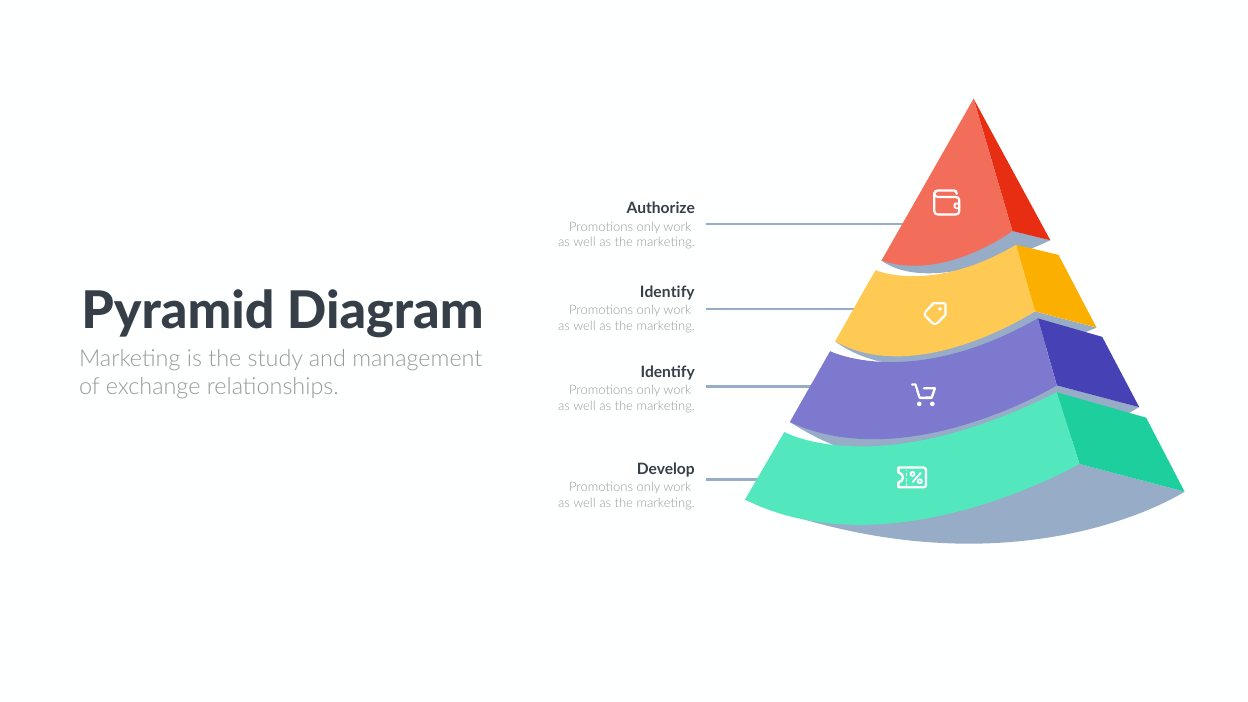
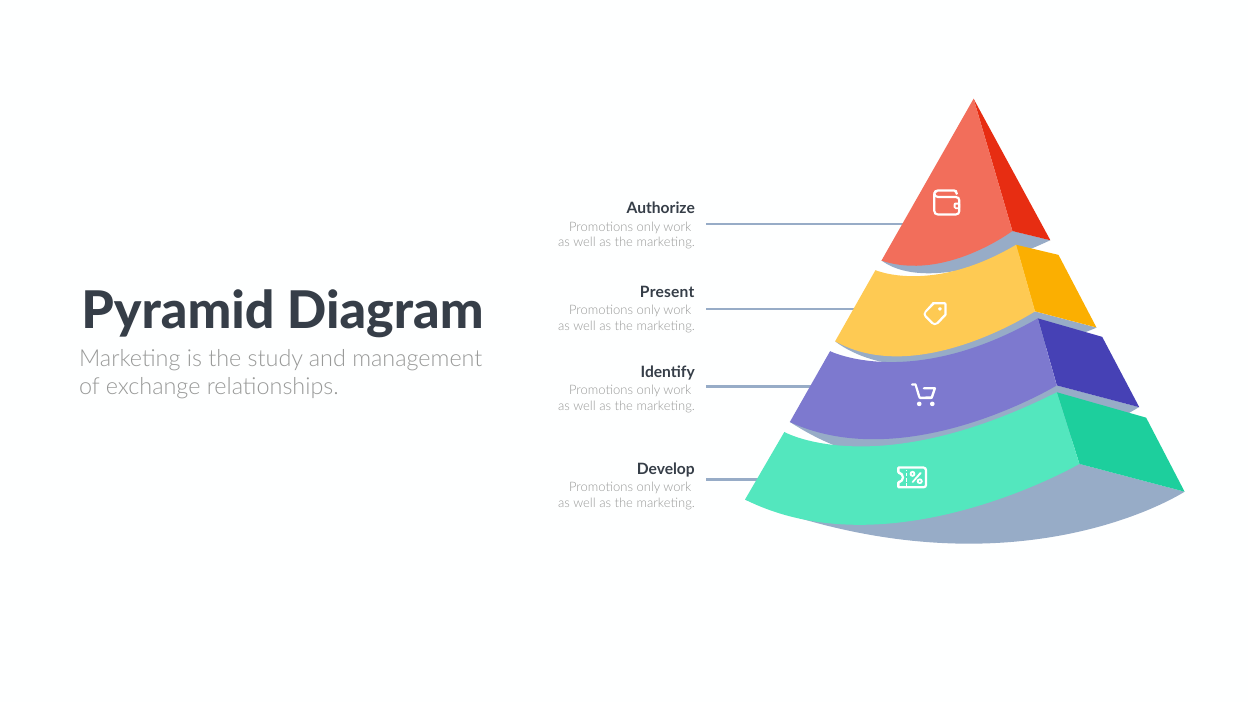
Identify: Identify -> Present (667, 292)
